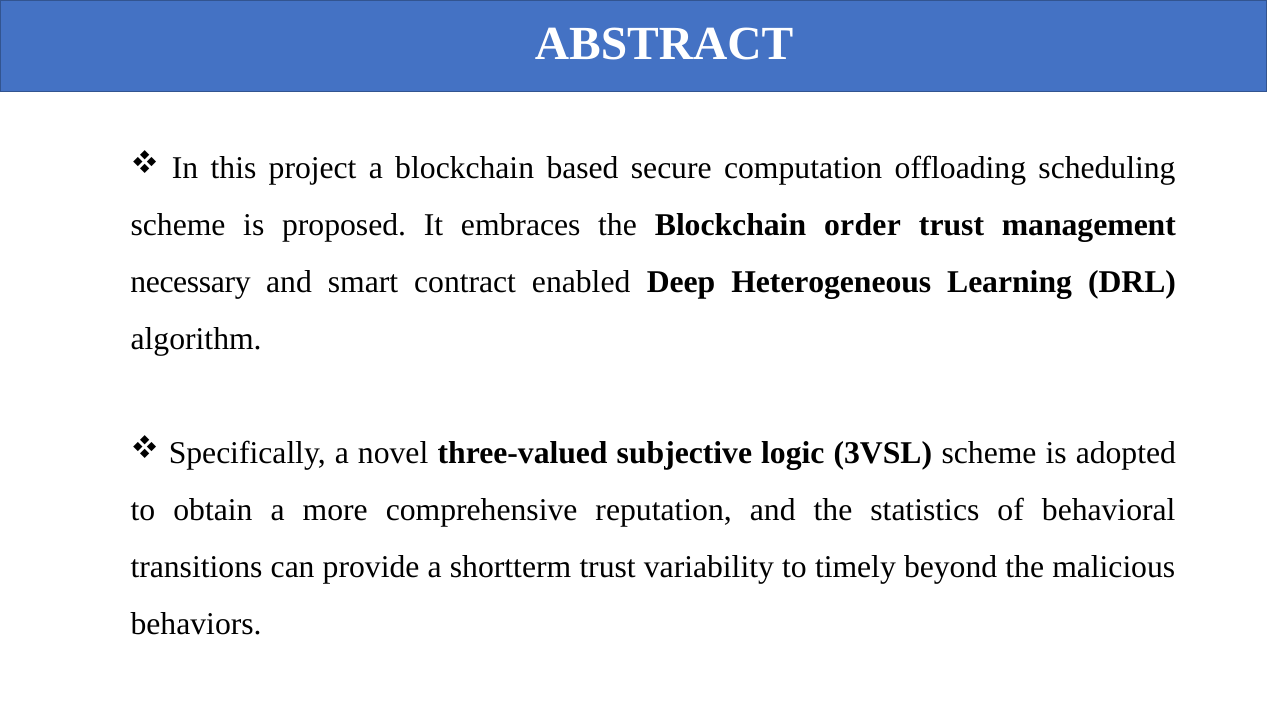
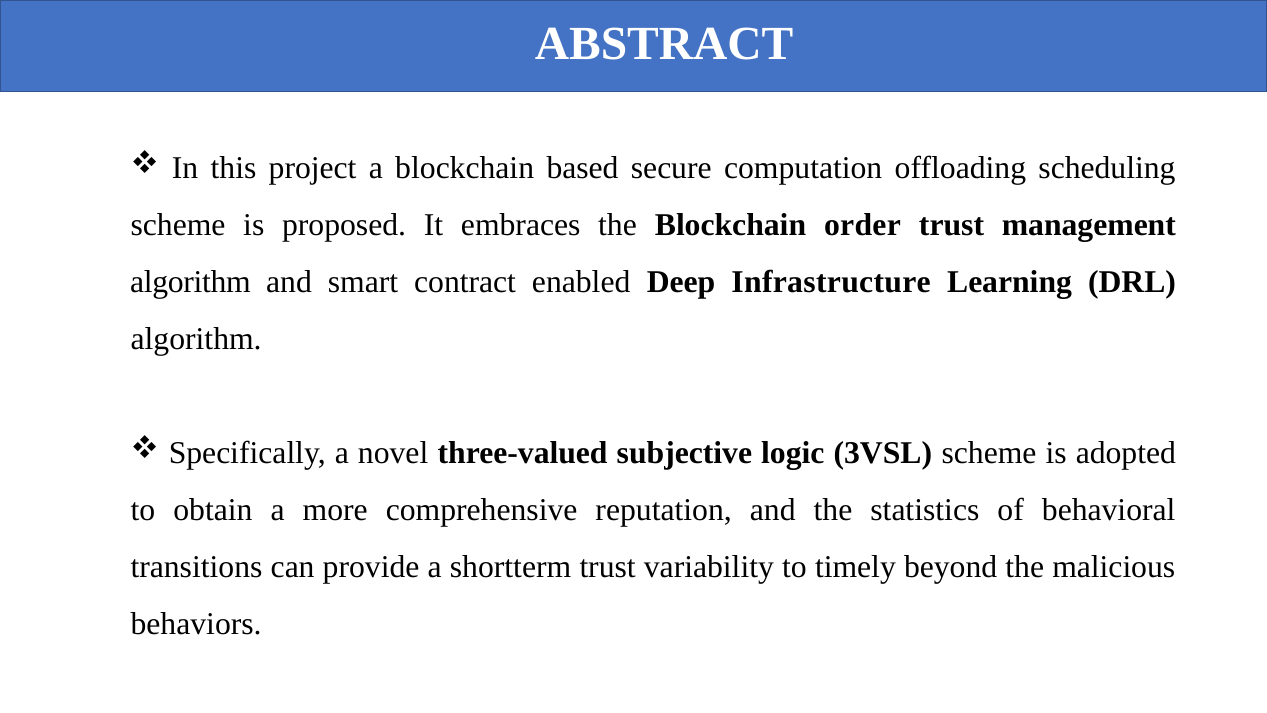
necessary: necessary -> algorithm (191, 282)
Heterogeneous: Heterogeneous -> Infrastructure (831, 282)
